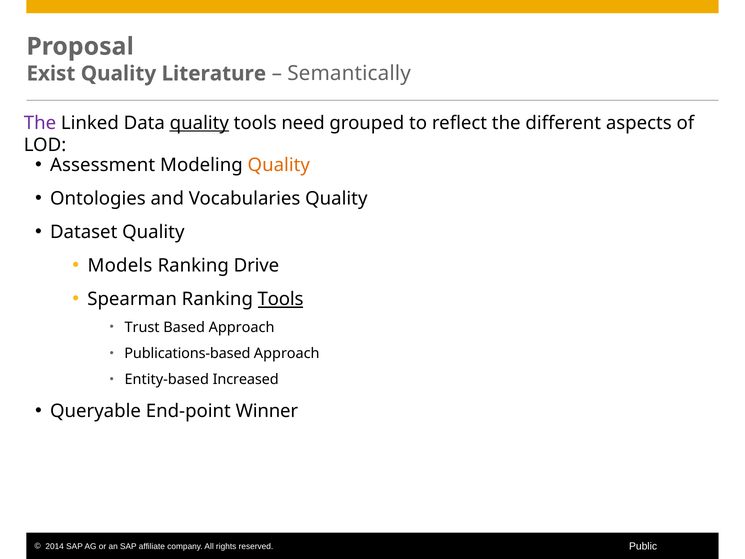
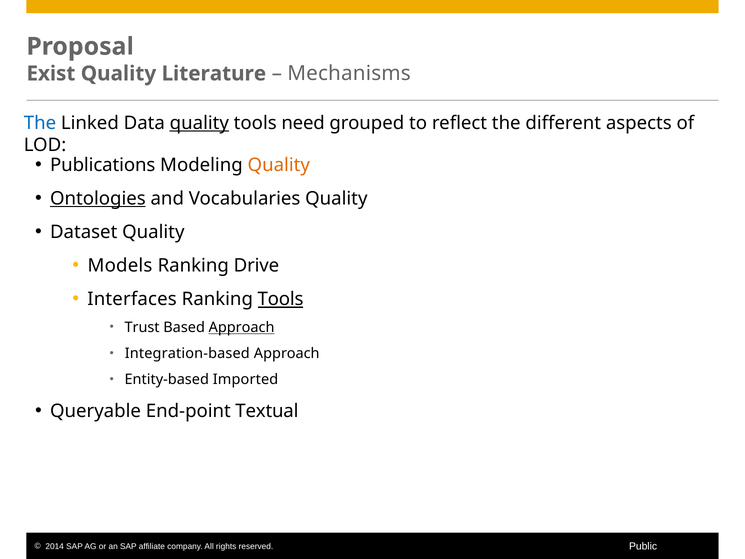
Semantically: Semantically -> Mechanisms (349, 74)
The colour: purple -> blue (40, 123)
Assessment: Assessment -> Publications (103, 165)
Ontologies underline: none -> present (98, 199)
Spearman: Spearman -> Interfaces (132, 299)
Approach underline: none -> present (242, 327)
Publications-based: Publications-based -> Integration-based (187, 353)
Increased: Increased -> Imported (246, 380)
Winner: Winner -> Textual (267, 411)
